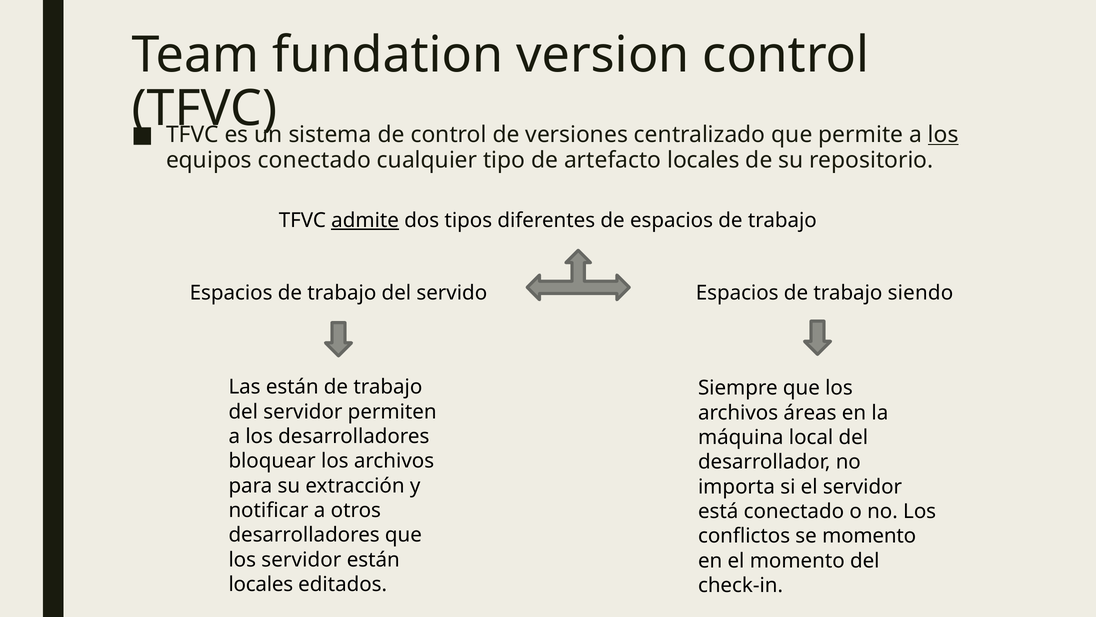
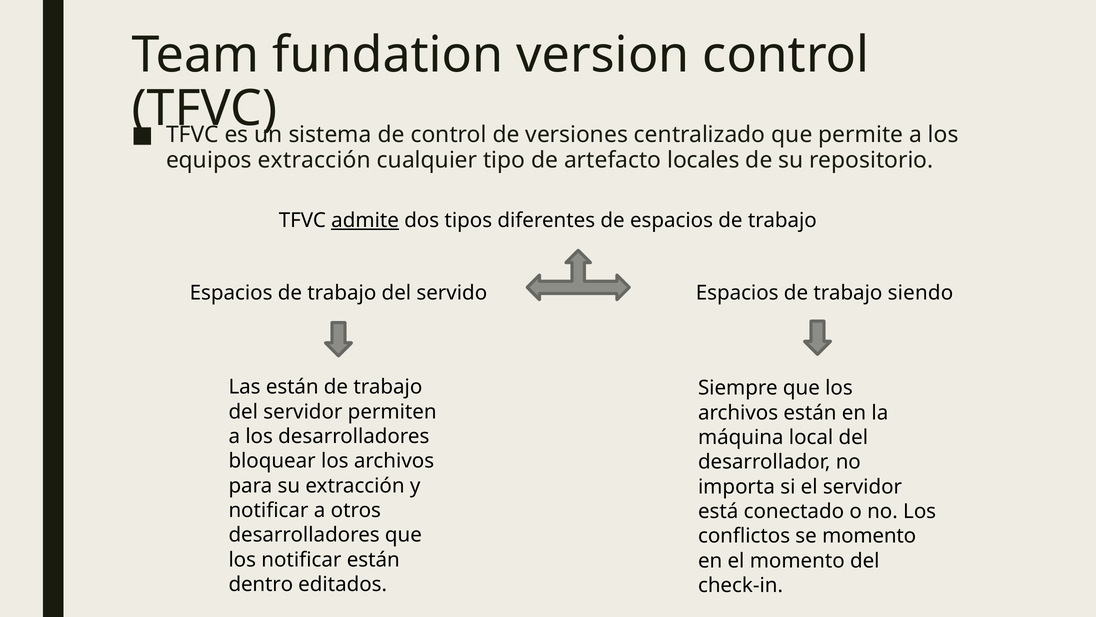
los underline: present -> none (943, 134)
equipos conectado: conectado -> extracción (314, 160)
archivos áreas: áreas -> están (810, 412)
los servidor: servidor -> notificar (301, 559)
locales: locales -> dentro (261, 584)
